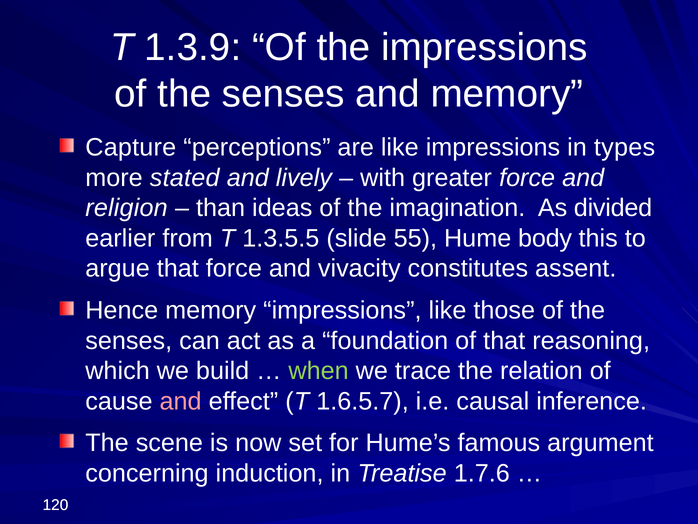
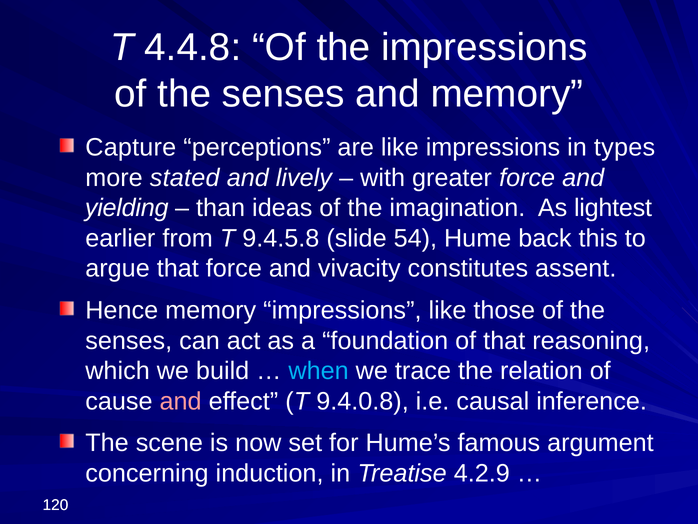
1.3.9: 1.3.9 -> 4.4.8 (193, 47)
religion: religion -> yielding (127, 208)
divided: divided -> lightest (613, 208)
1.3.5.5: 1.3.5.5 -> 9.4.5.8 (281, 238)
55: 55 -> 54 (415, 238)
body: body -> back (545, 238)
when colour: light green -> light blue (319, 371)
1.6.5.7: 1.6.5.7 -> 9.4.0.8 (363, 401)
1.7.6: 1.7.6 -> 4.2.9 (482, 473)
